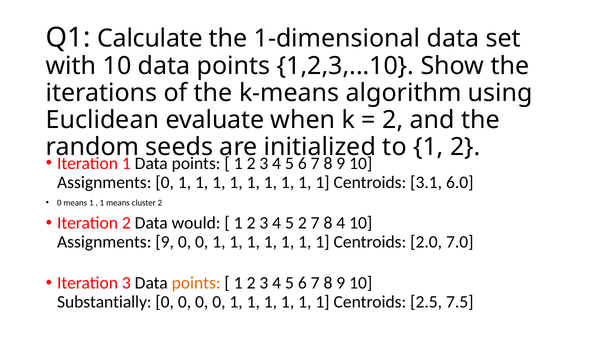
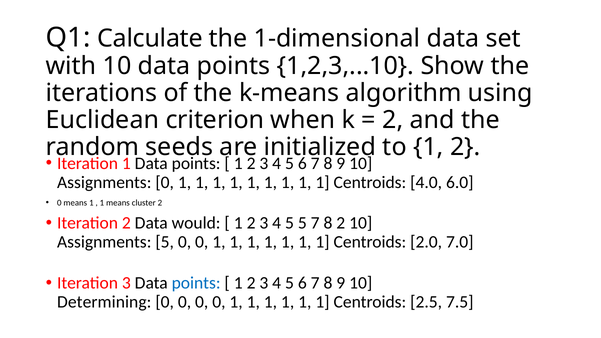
evaluate: evaluate -> criterion (215, 120)
3.1: 3.1 -> 4.0 (426, 182)
5 2: 2 -> 5 (302, 223)
8 4: 4 -> 2 (341, 223)
Assignments 9: 9 -> 5 (165, 242)
points colour: orange -> blue (196, 283)
Substantially: Substantially -> Determining (104, 302)
